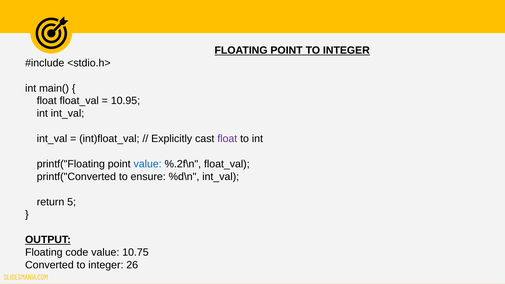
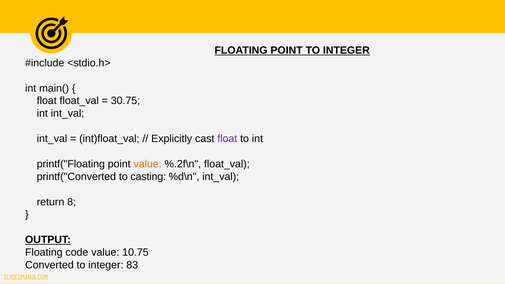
10.95: 10.95 -> 30.75 (125, 101)
value colour: blue -> orange (148, 164)
ensure: ensure -> casting (148, 177)
5: 5 -> 8 (72, 202)
26: 26 -> 83 (132, 265)
